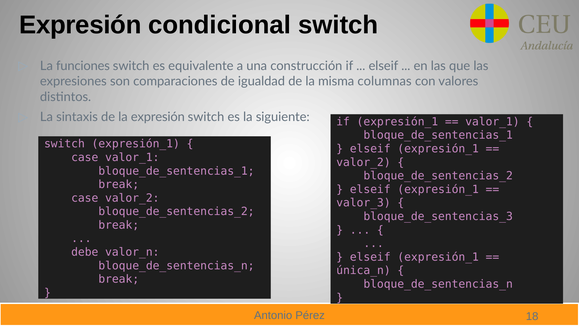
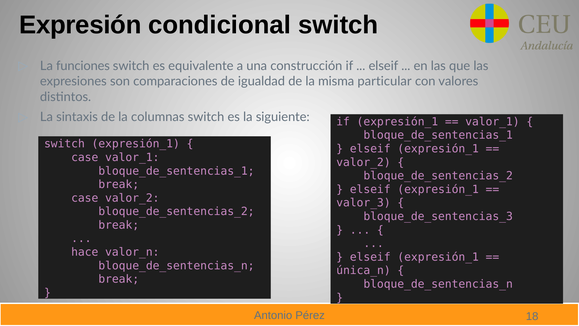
columnas: columnas -> particular (385, 81)
la expresión: expresión -> columnas (158, 117)
debe: debe -> hace (85, 252)
